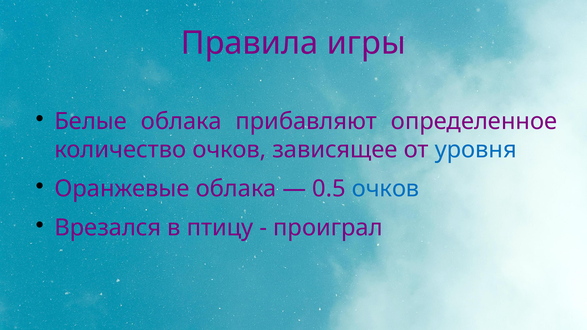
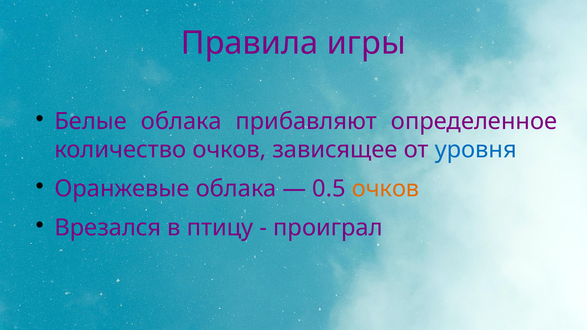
очков colour: blue -> orange (386, 189)
